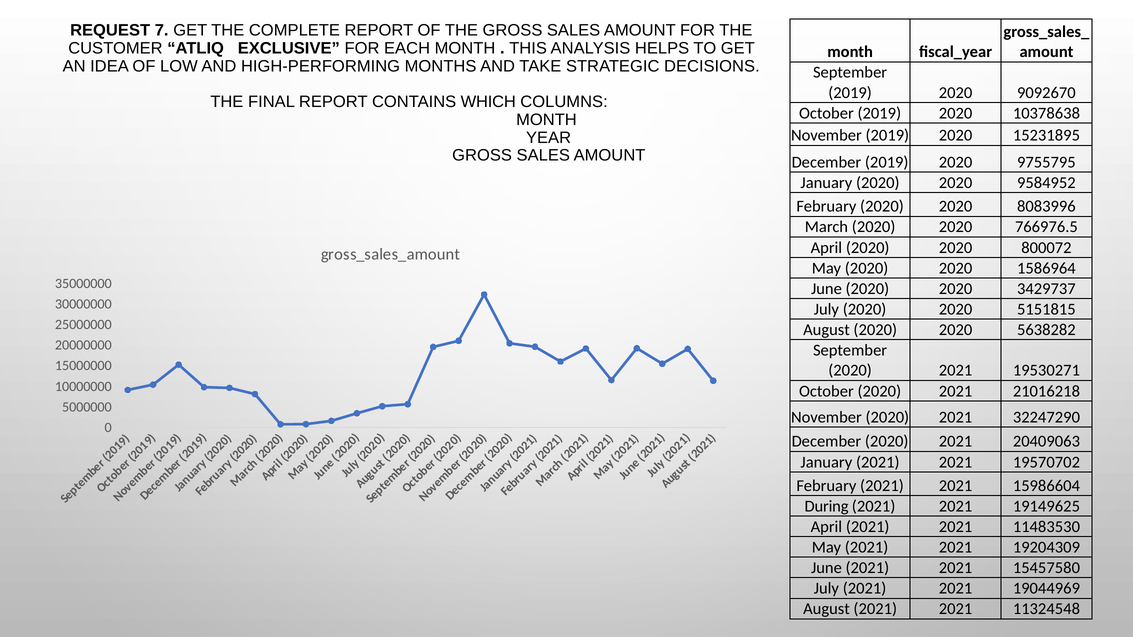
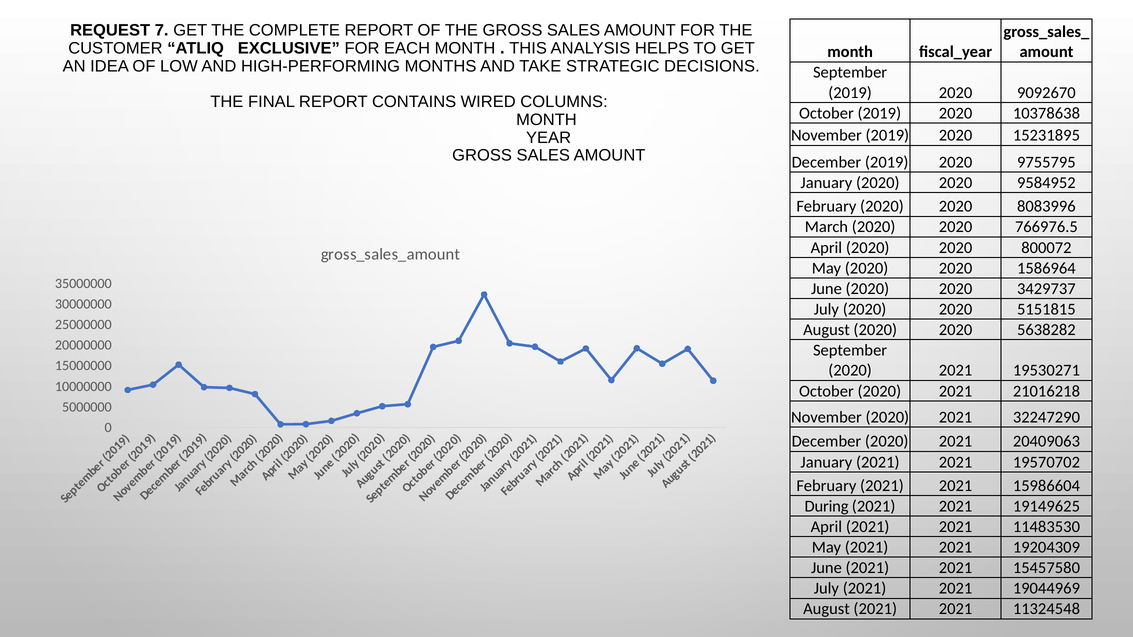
WHICH: WHICH -> WIRED (488, 102)
